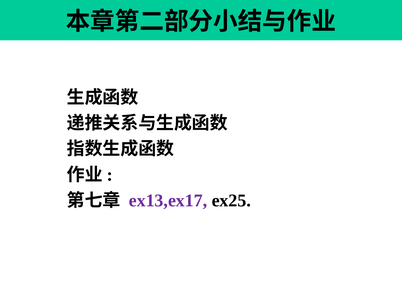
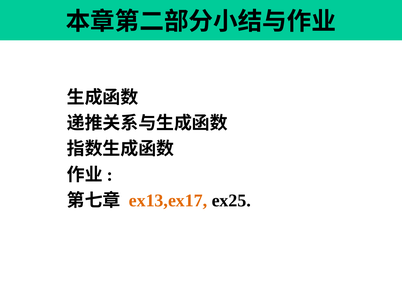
ex13,ex17 colour: purple -> orange (168, 200)
